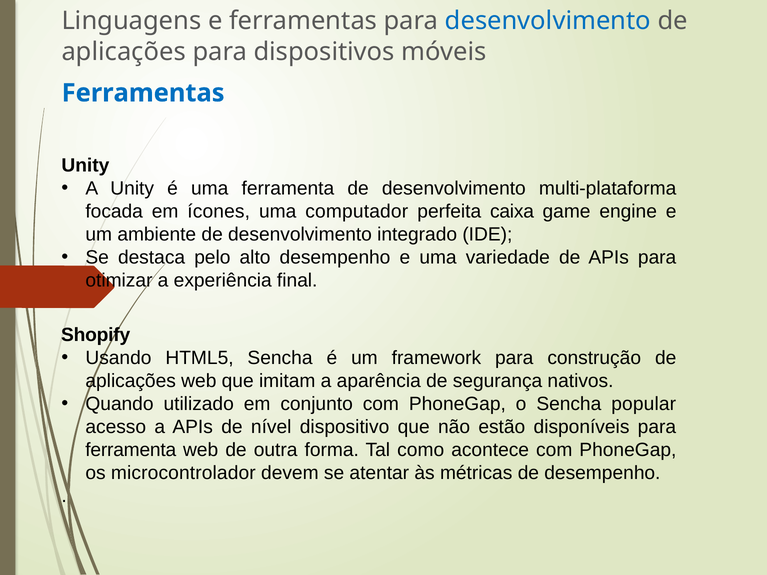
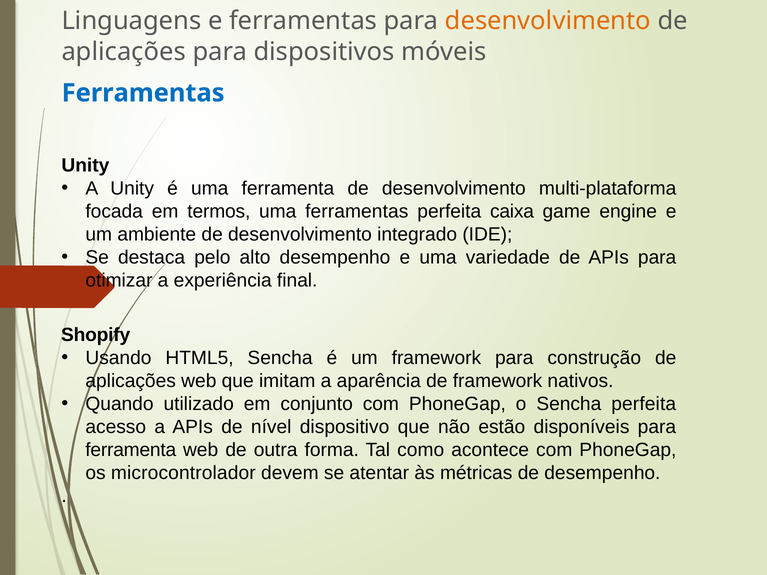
desenvolvimento colour: blue -> orange (548, 21)
ícones: ícones -> termos (219, 211)
uma computador: computador -> ferramentas (357, 211)
de segurança: segurança -> framework (498, 381)
Sencha popular: popular -> perfeita (644, 404)
